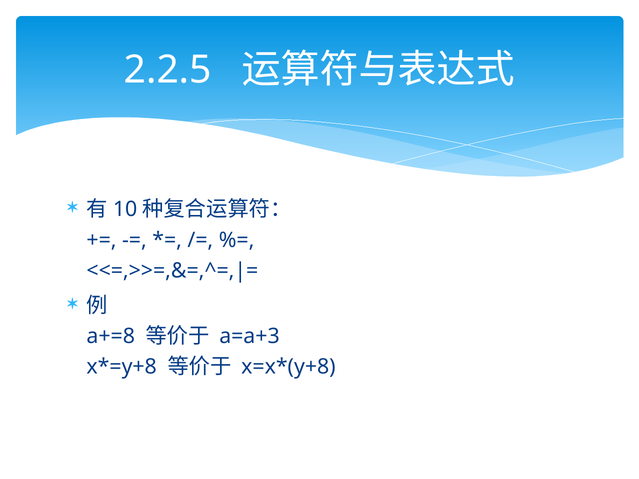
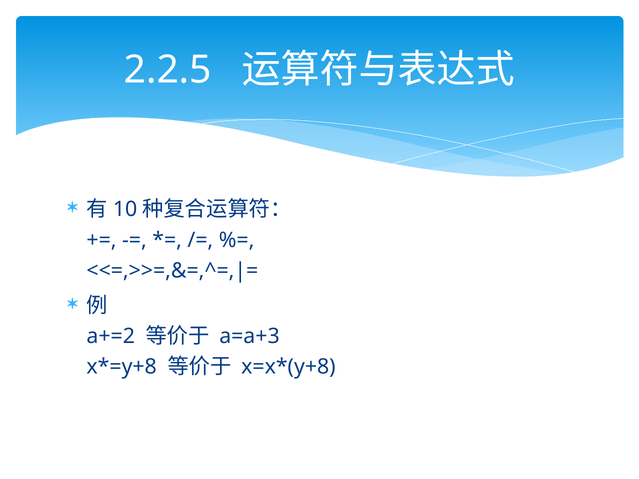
a+=8: a+=8 -> a+=2 (111, 336)
